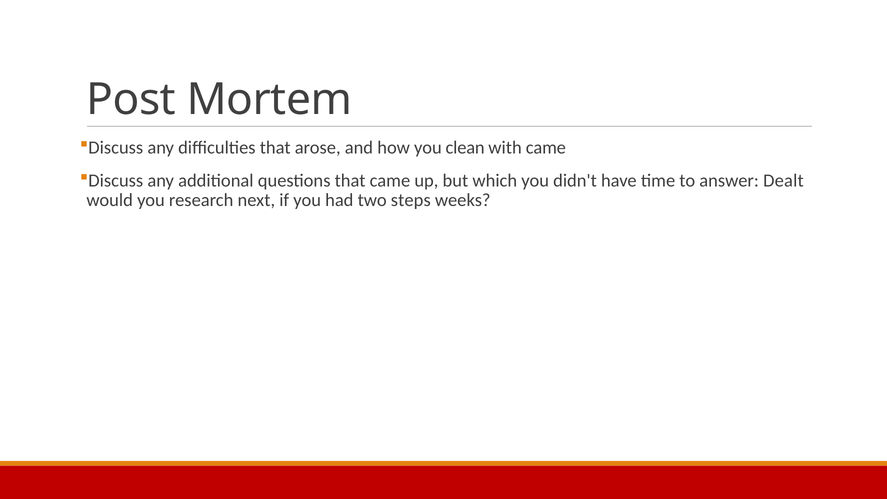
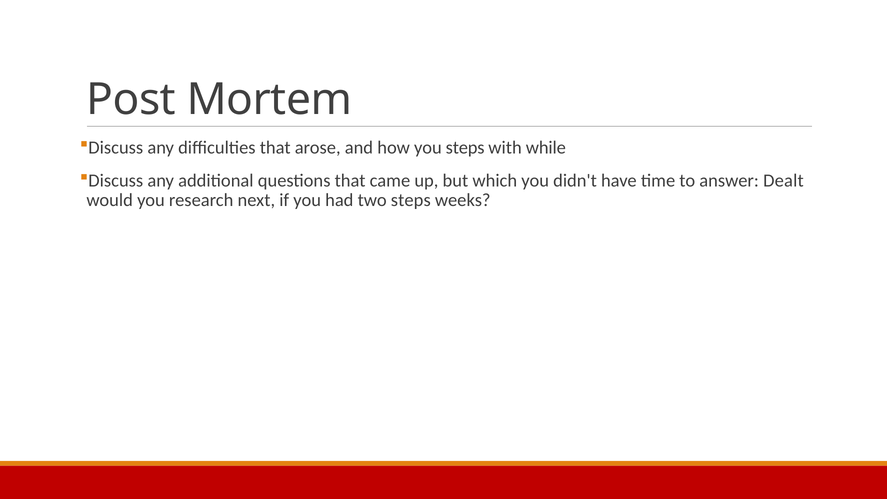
you clean: clean -> steps (465, 147)
with came: came -> while (546, 147)
